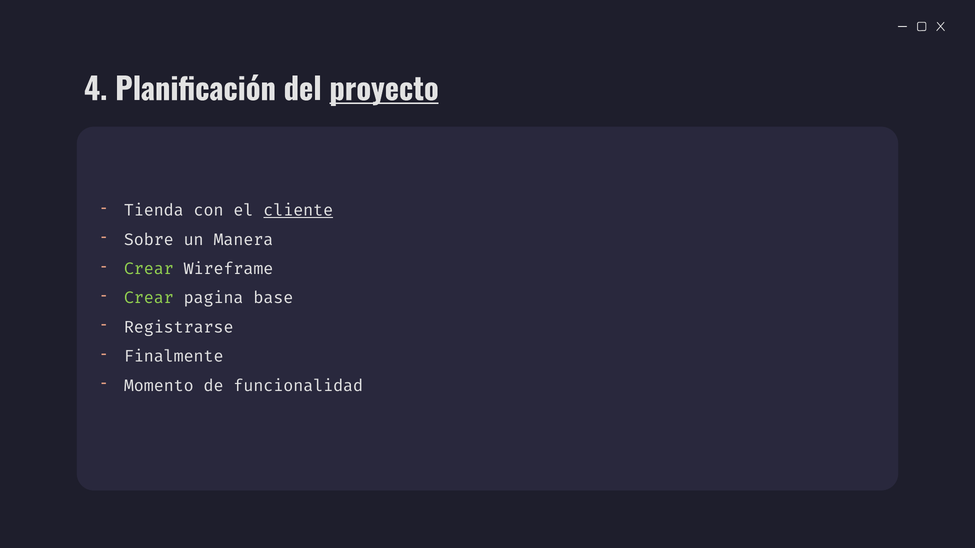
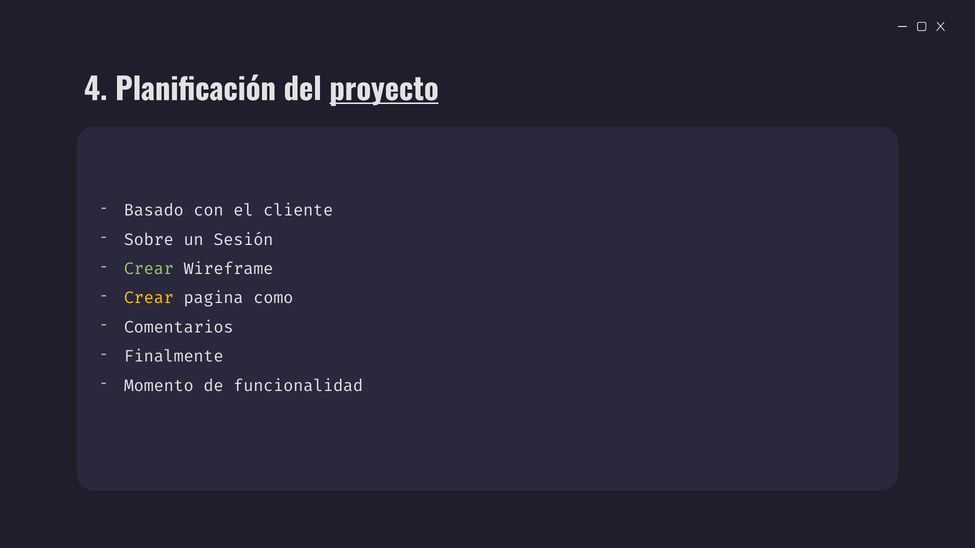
Tienda: Tienda -> Basado (154, 211)
cliente underline: present -> none (298, 211)
Manera: Manera -> Sesión (243, 240)
Crear colour: light green -> yellow (149, 298)
base: base -> como (273, 298)
Registrarse: Registrarse -> Comentarios (179, 328)
